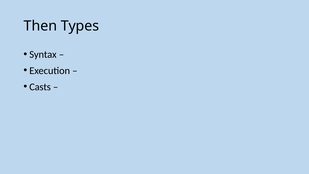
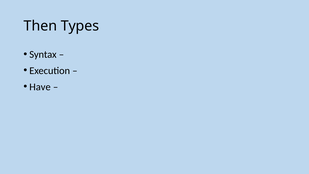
Casts: Casts -> Have (40, 87)
